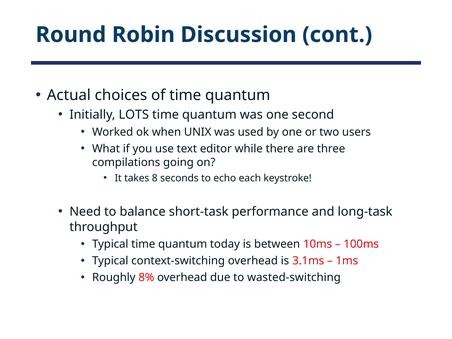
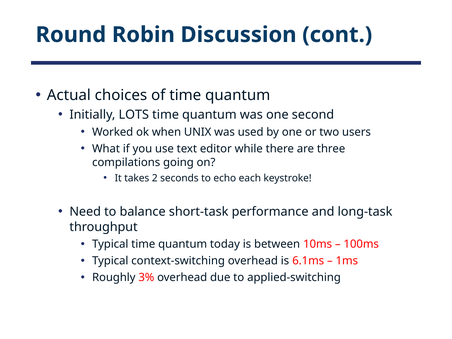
8: 8 -> 2 (155, 178)
3.1ms: 3.1ms -> 6.1ms (308, 261)
8%: 8% -> 3% (146, 278)
wasted-switching: wasted-switching -> applied-switching (294, 278)
